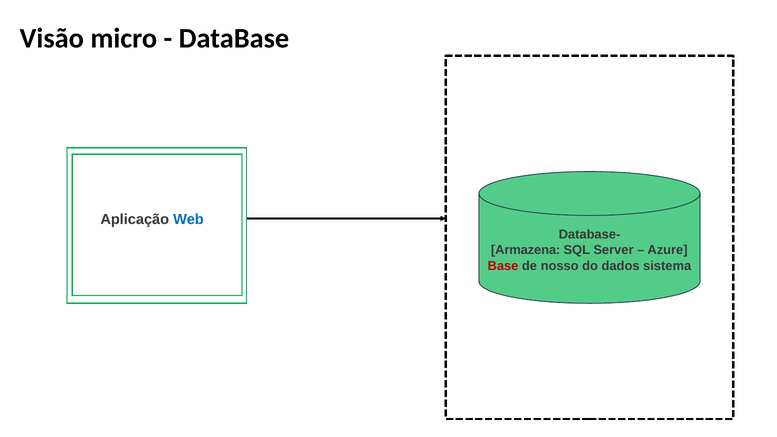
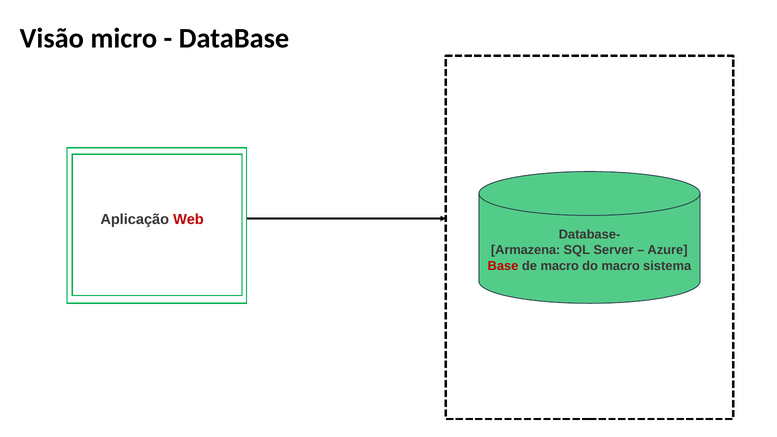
Web colour: blue -> red (188, 219)
de nosso: nosso -> macro (560, 266)
do dados: dados -> macro (621, 266)
